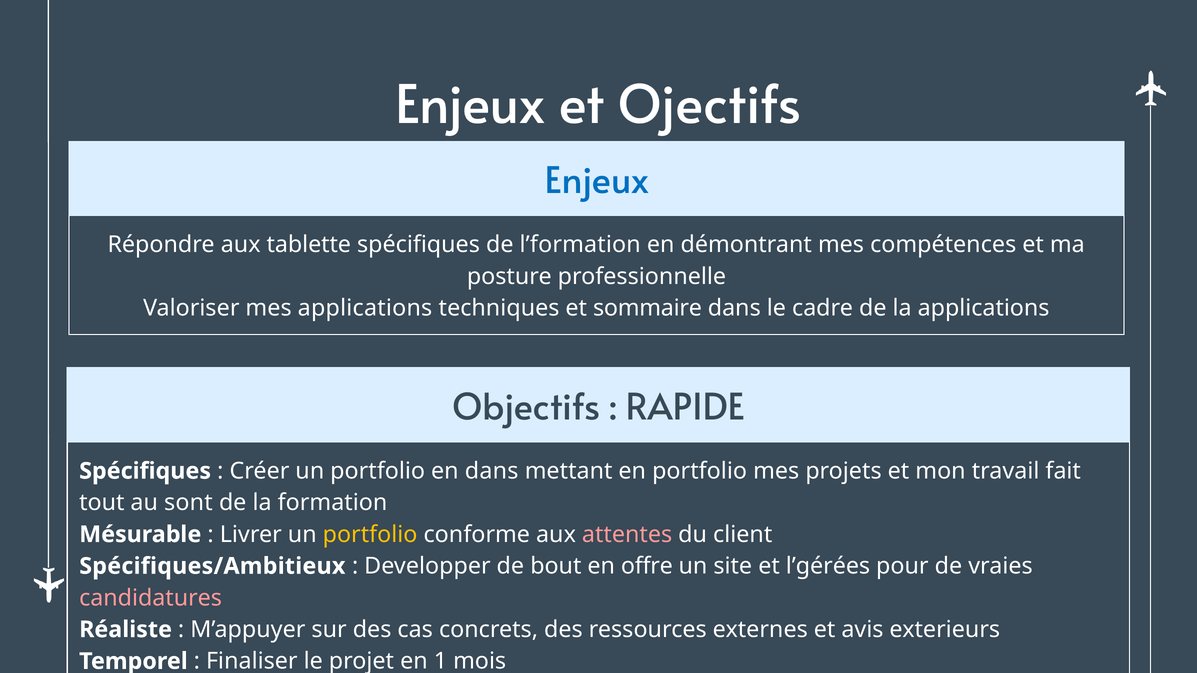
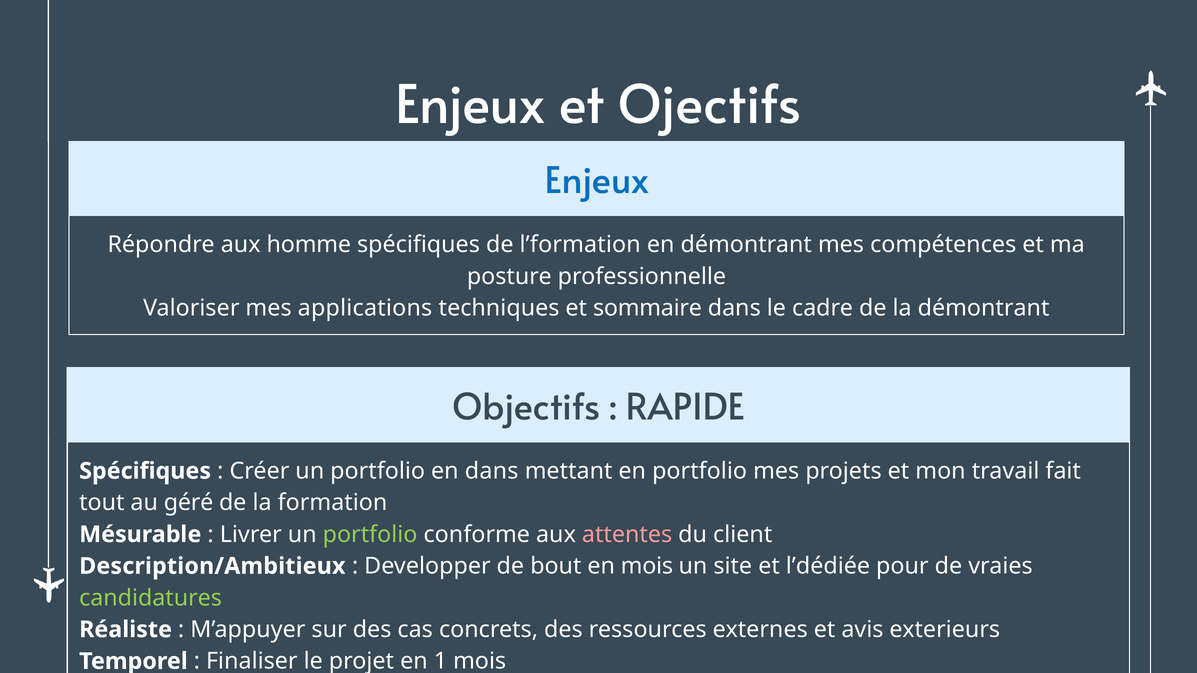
tablette: tablette -> homme (309, 245)
la applications: applications -> démontrant (984, 308)
sont: sont -> géré (189, 503)
portfolio colour: yellow -> light green (370, 535)
Spécifiques/Ambitieux: Spécifiques/Ambitieux -> Description/Ambitieux (212, 566)
en offre: offre -> mois (647, 566)
l’gérées: l’gérées -> l’dédiée (828, 566)
candidatures colour: pink -> light green (151, 598)
